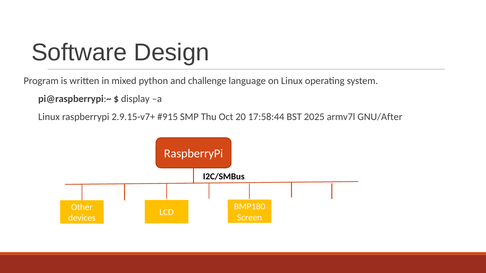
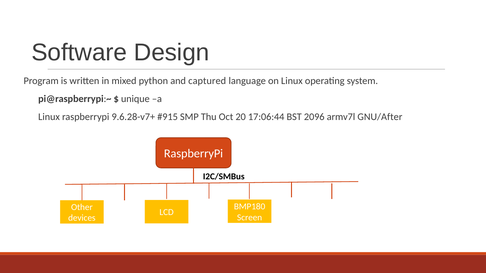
challenge: challenge -> captured (207, 81)
display: display -> unique (135, 99)
2.9.15-v7+: 2.9.15-v7+ -> 9.6.28-v7+ (133, 117)
17:58:44: 17:58:44 -> 17:06:44 (266, 117)
2025: 2025 -> 2096 (314, 117)
